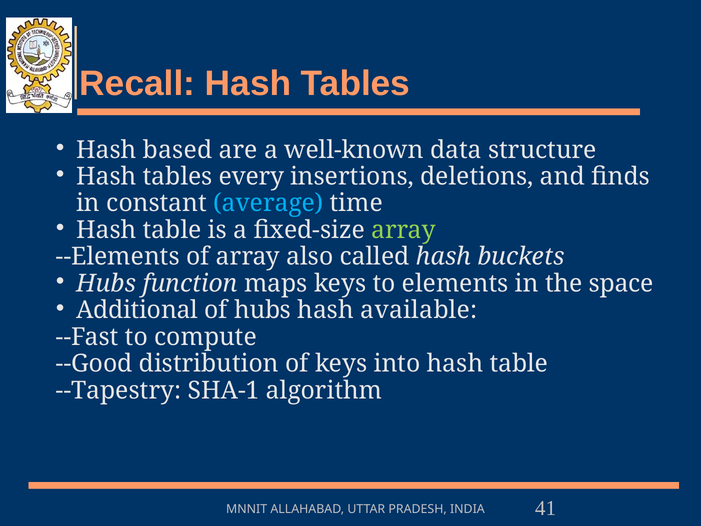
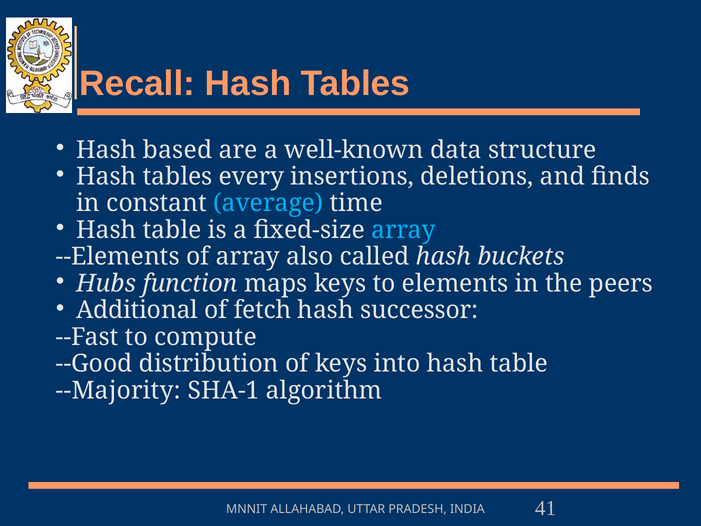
array colour: light green -> light blue (404, 230)
space: space -> peers (621, 283)
of hubs: hubs -> fetch (263, 310)
available: available -> successor (419, 310)
--Tapestry: --Tapestry -> --Majority (118, 390)
